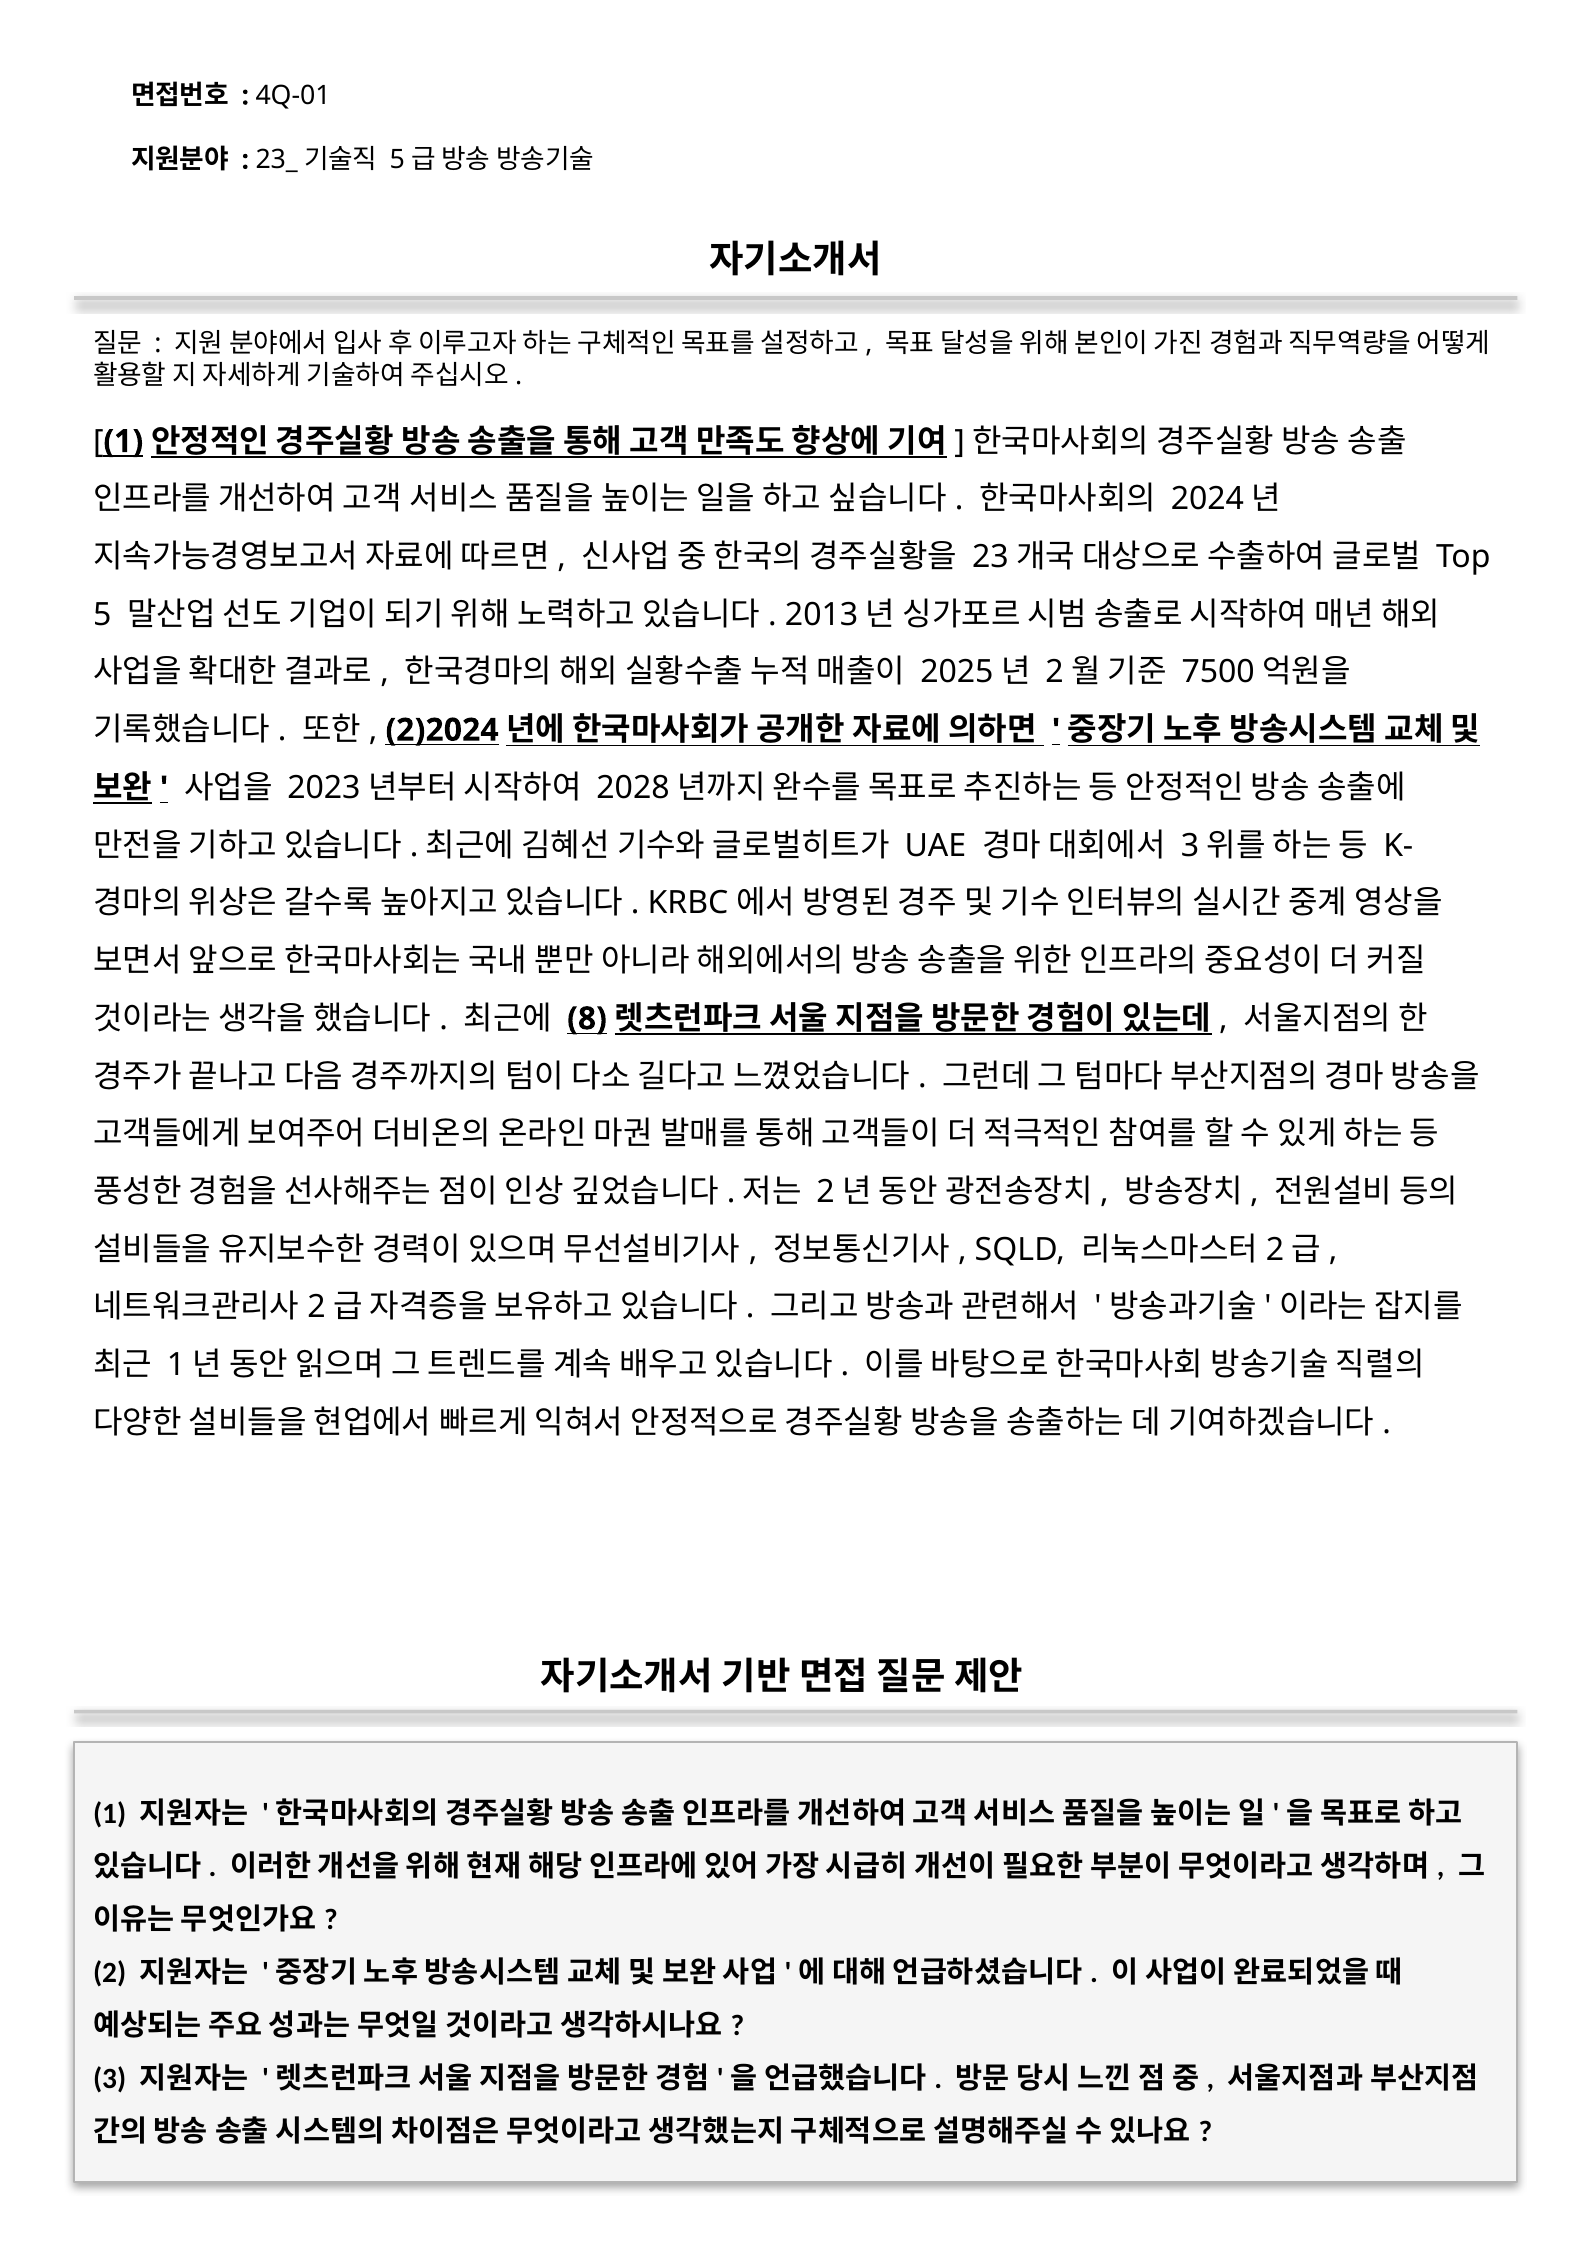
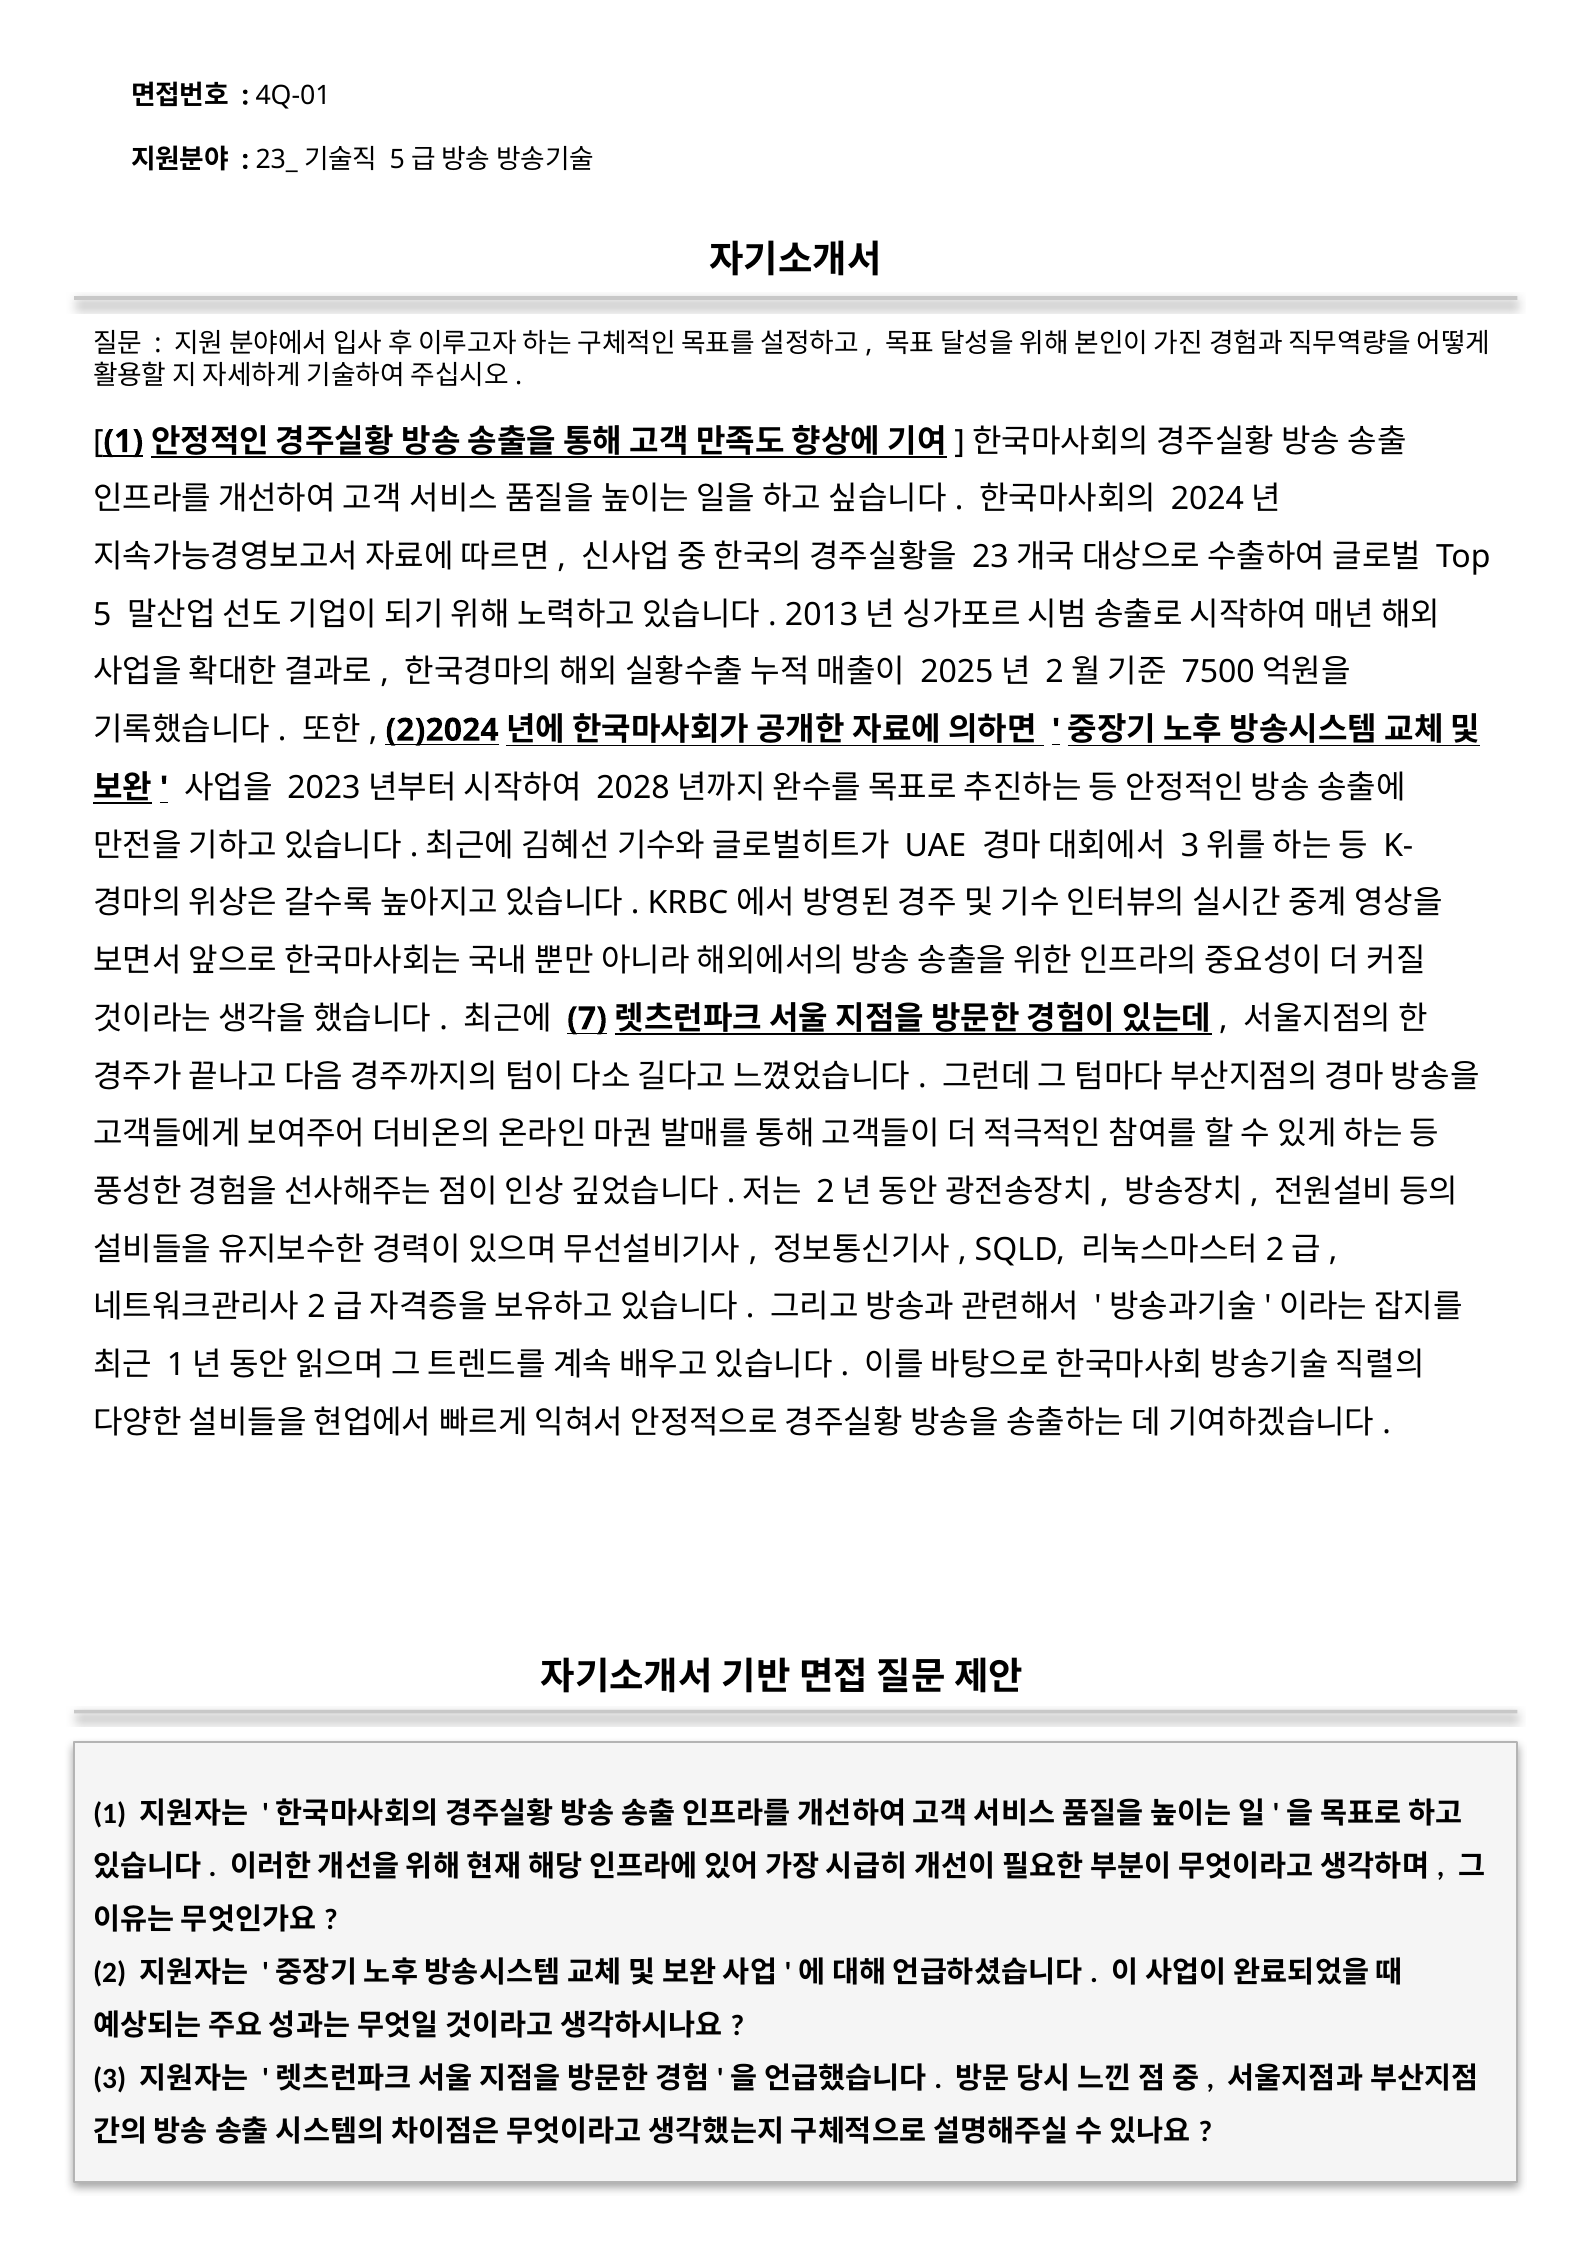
8: 8 -> 7 (587, 1019)
